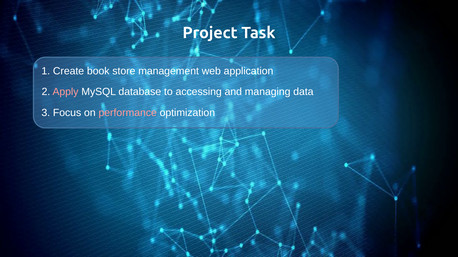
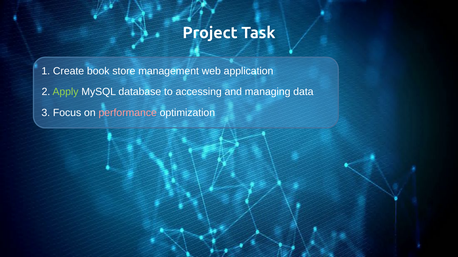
Apply colour: pink -> light green (65, 92)
